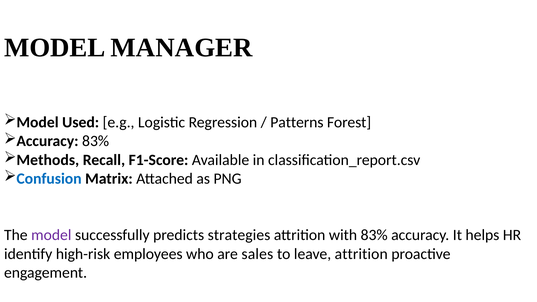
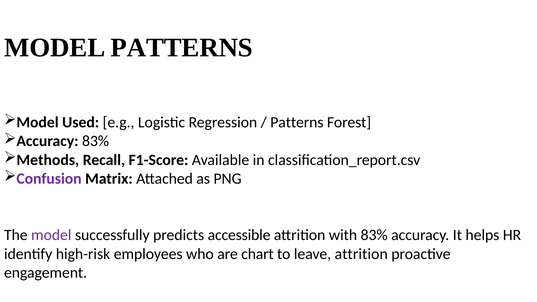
MODEL MANAGER: MANAGER -> PATTERNS (182, 48)
Confusion colour: blue -> purple (49, 179)
strategies: strategies -> accessible (239, 235)
sales: sales -> chart (258, 254)
